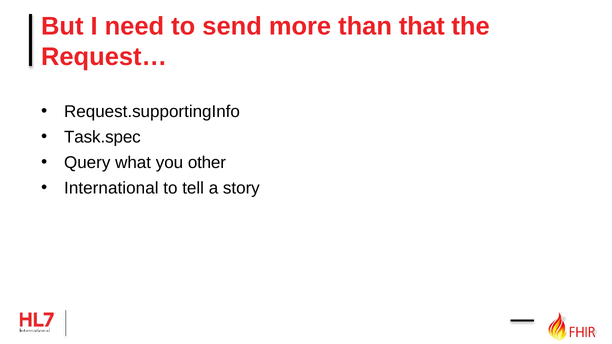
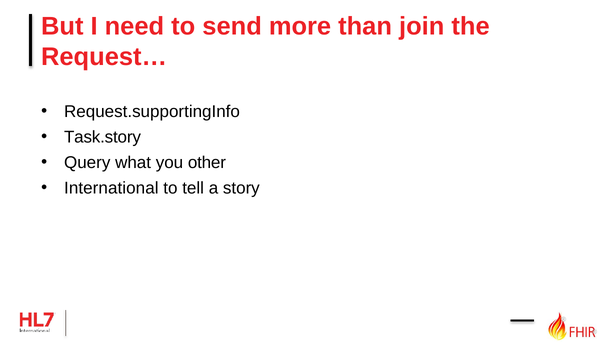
that: that -> join (422, 26)
Task.spec: Task.spec -> Task.story (102, 137)
